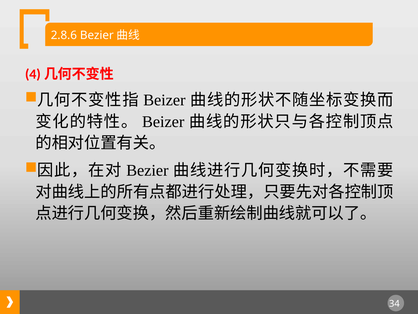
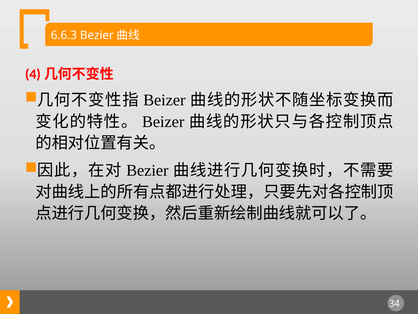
2.8.6: 2.8.6 -> 6.6.3 (64, 35)
